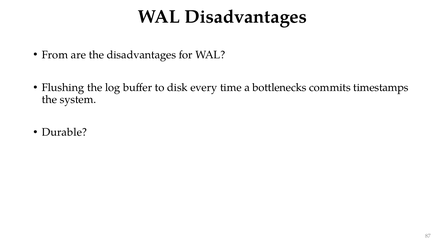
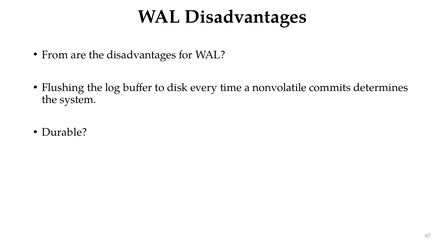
bottlenecks: bottlenecks -> nonvolatile (280, 88)
timestamps: timestamps -> determines (381, 88)
